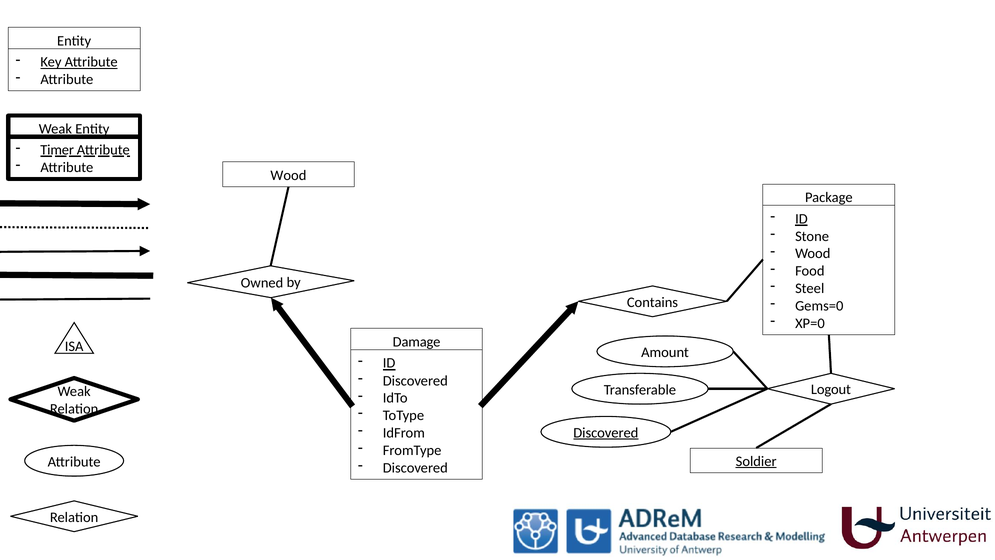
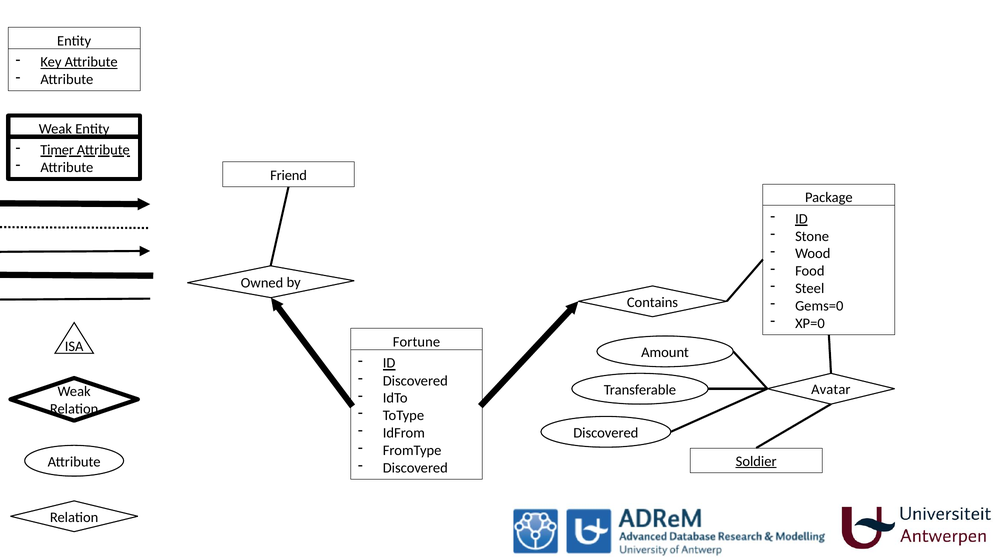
Wood: Wood -> Friend (289, 175)
Damage: Damage -> Fortune (416, 342)
Logout: Logout -> Avatar (831, 389)
Discovered underline: present -> none (606, 433)
